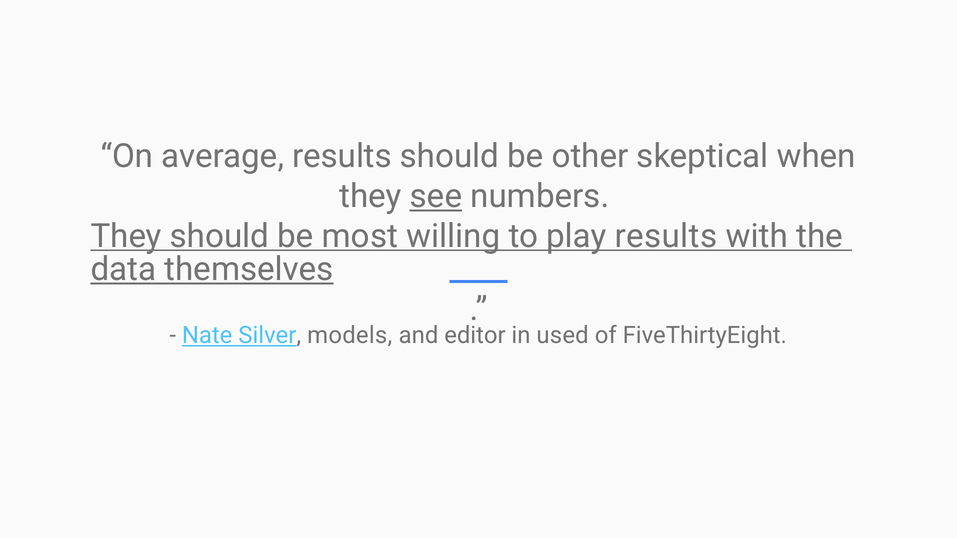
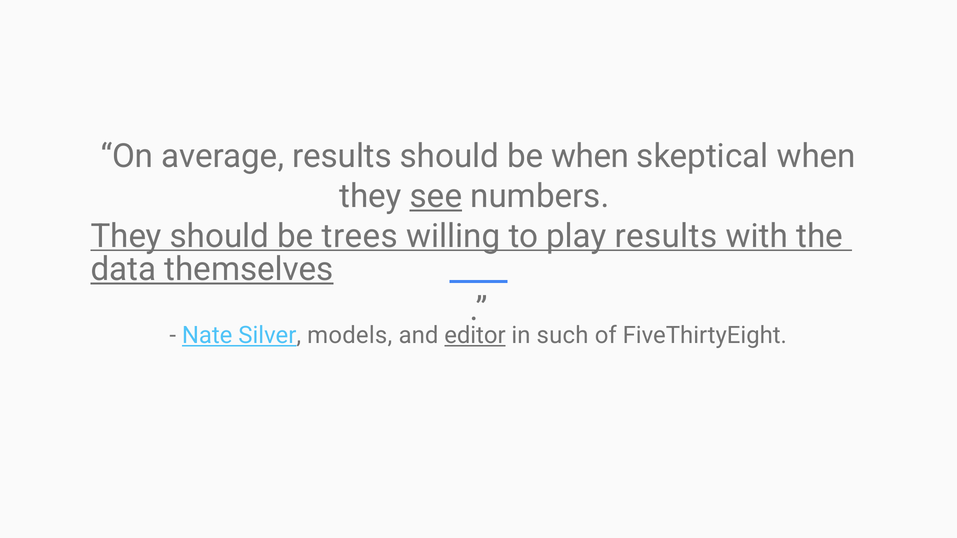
be other: other -> when (590, 156)
most: most -> trees (360, 236)
editor underline: none -> present (475, 336)
used: used -> such (563, 336)
